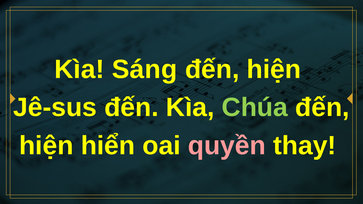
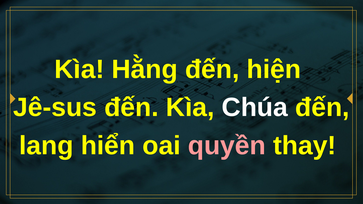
Sáng: Sáng -> Hằng (145, 69)
Chúa colour: light green -> white (255, 108)
hiện: hiện -> lang (46, 146)
